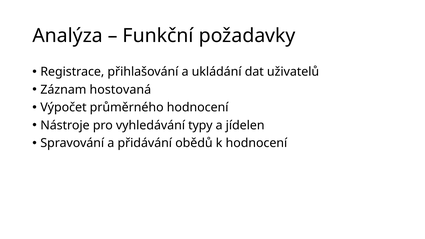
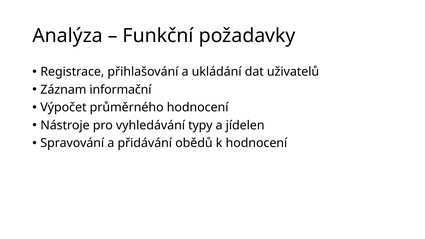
hostovaná: hostovaná -> informační (120, 90)
